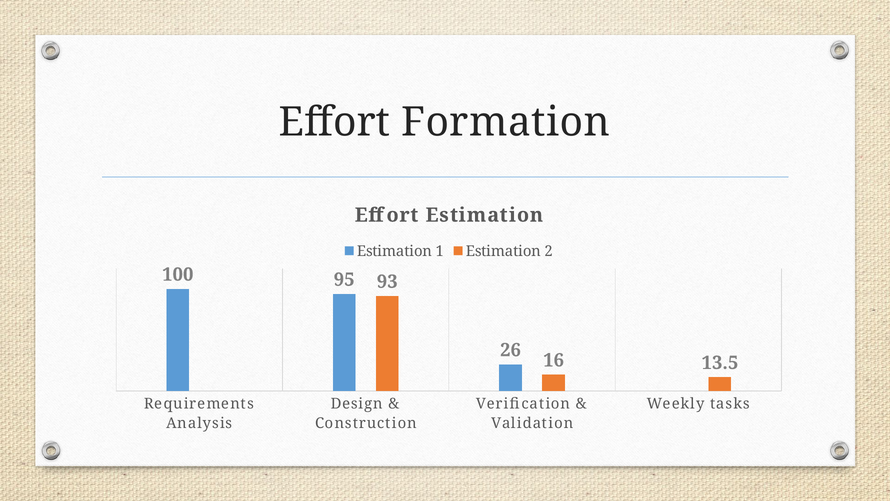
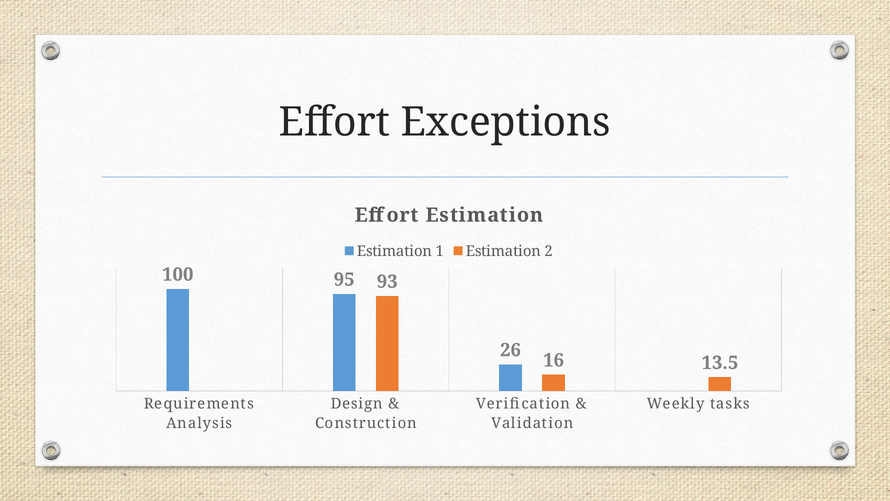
Formation: Formation -> Exceptions (506, 122)
